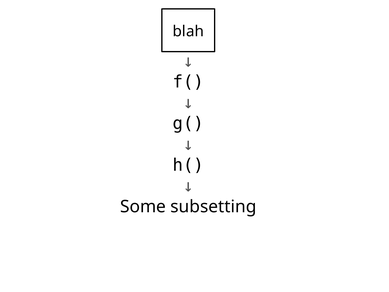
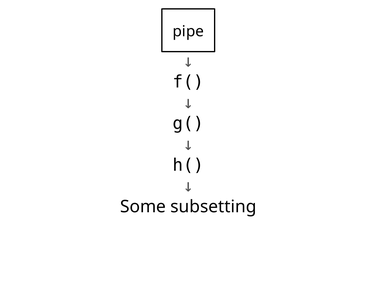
blah: blah -> pipe (188, 31)
